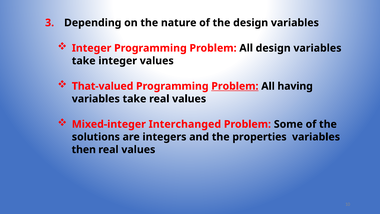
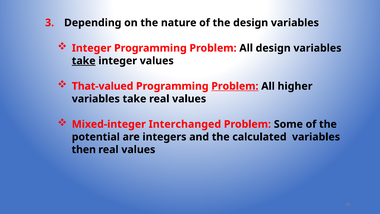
take underline: none -> present (84, 61)
having: having -> higher (295, 86)
solutions: solutions -> potential (96, 137)
properties: properties -> calculated (259, 137)
